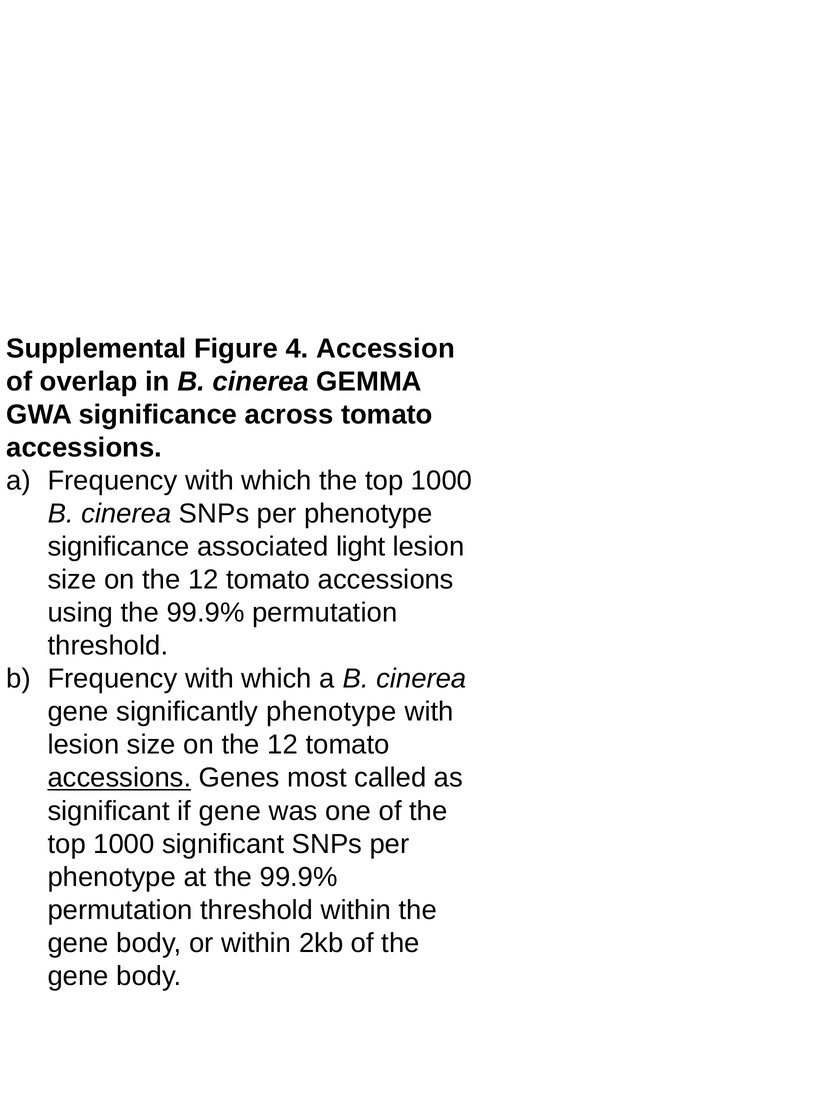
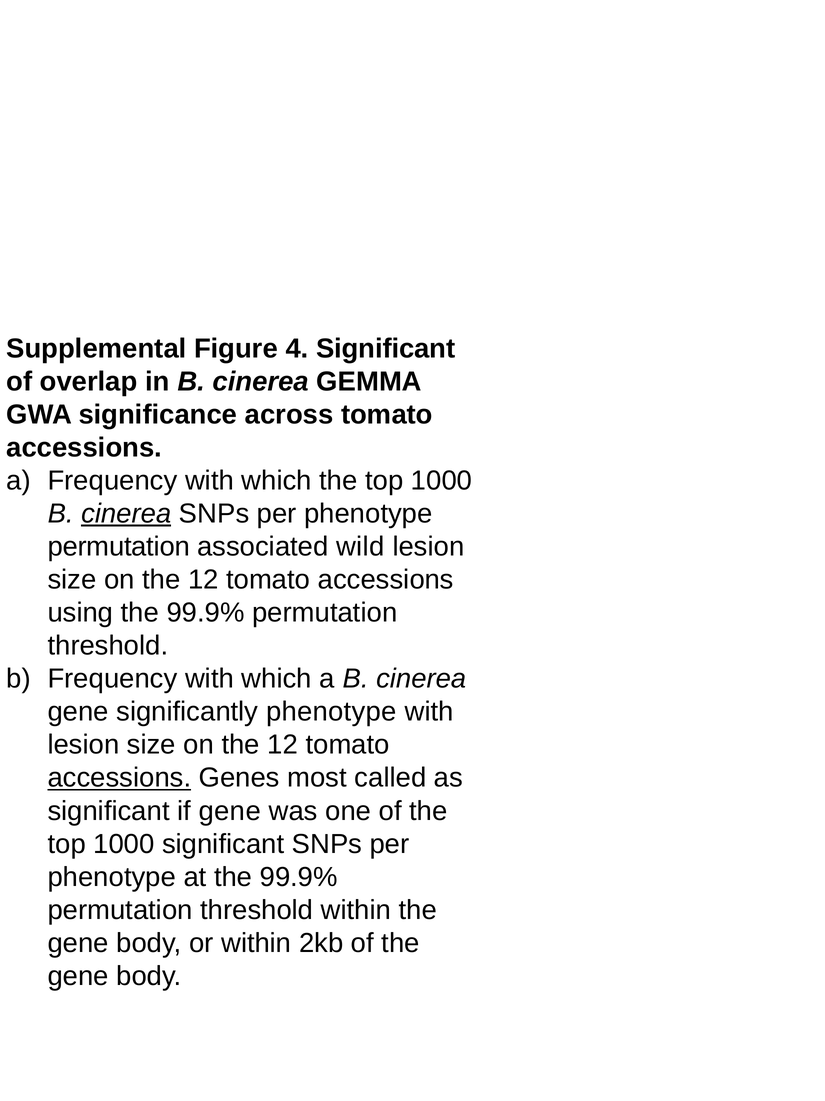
4 Accession: Accession -> Significant (386, 348)
cinerea underline: none -> present (126, 513)
significance: significance -> permutation (119, 546)
light: light -> wild (360, 546)
